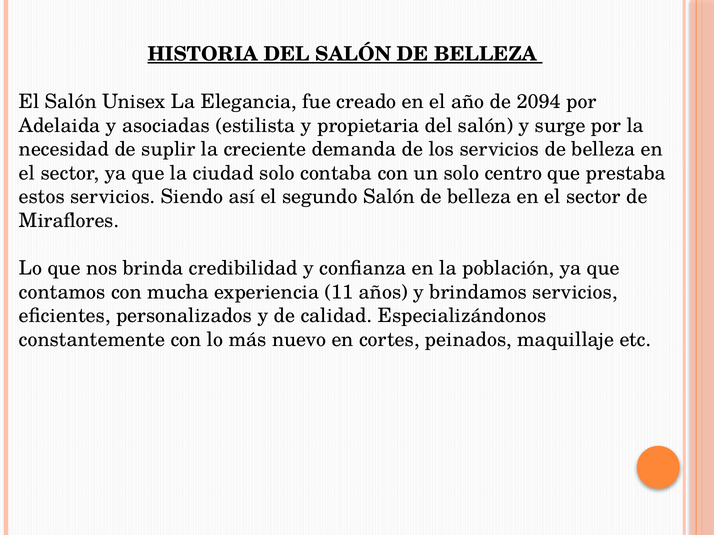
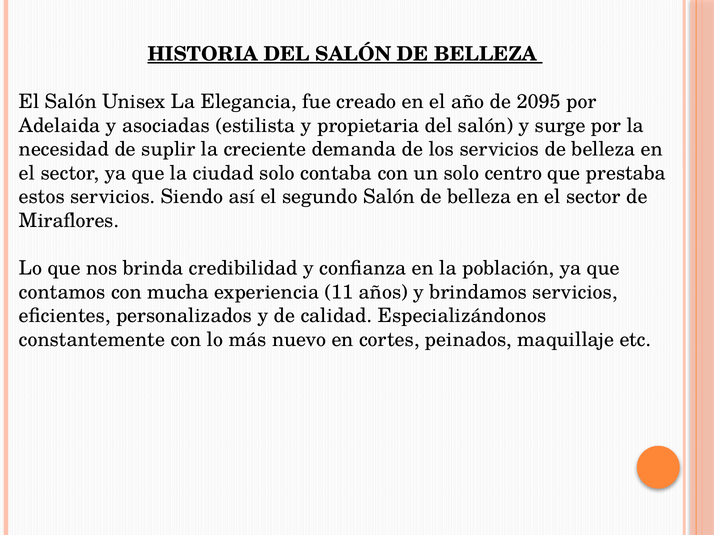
2094: 2094 -> 2095 (539, 102)
